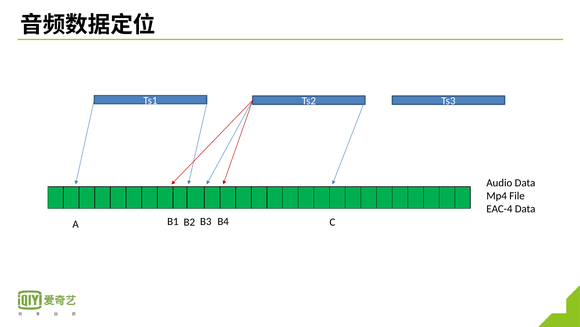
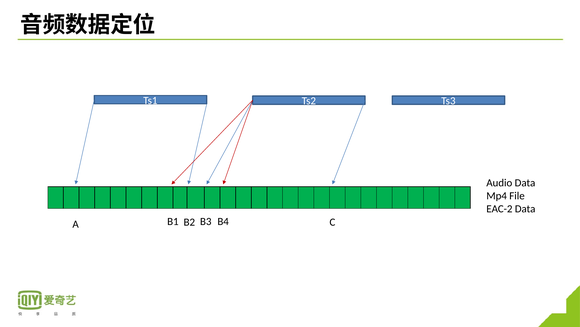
EAC-4: EAC-4 -> EAC-2 (499, 208)
